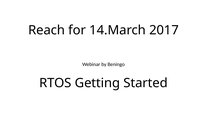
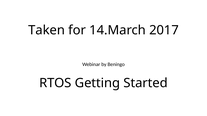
Reach: Reach -> Taken (47, 30)
